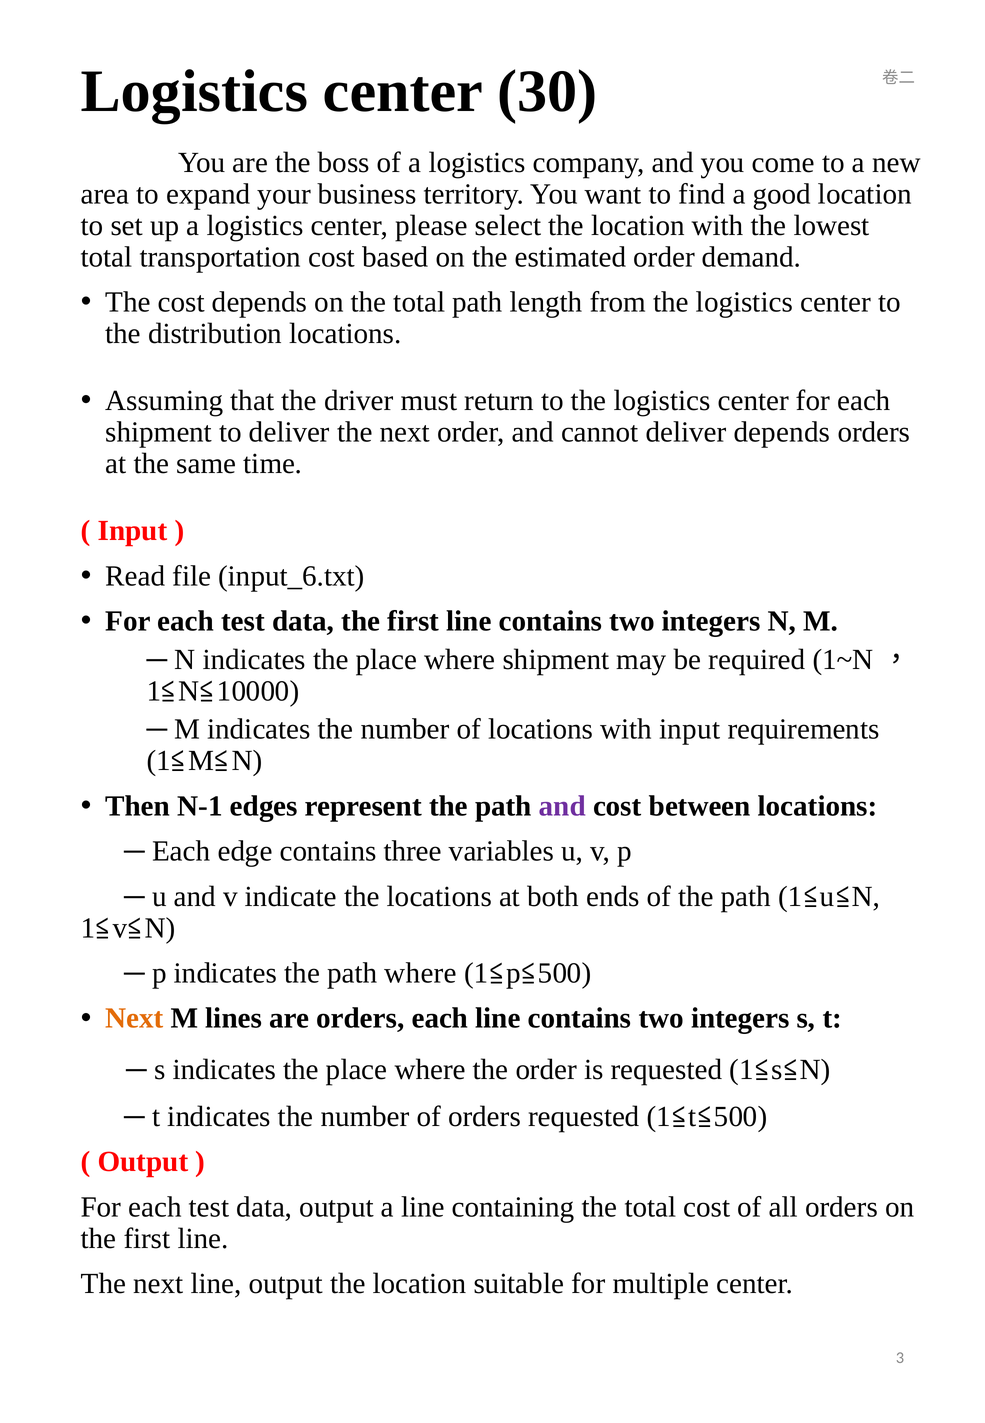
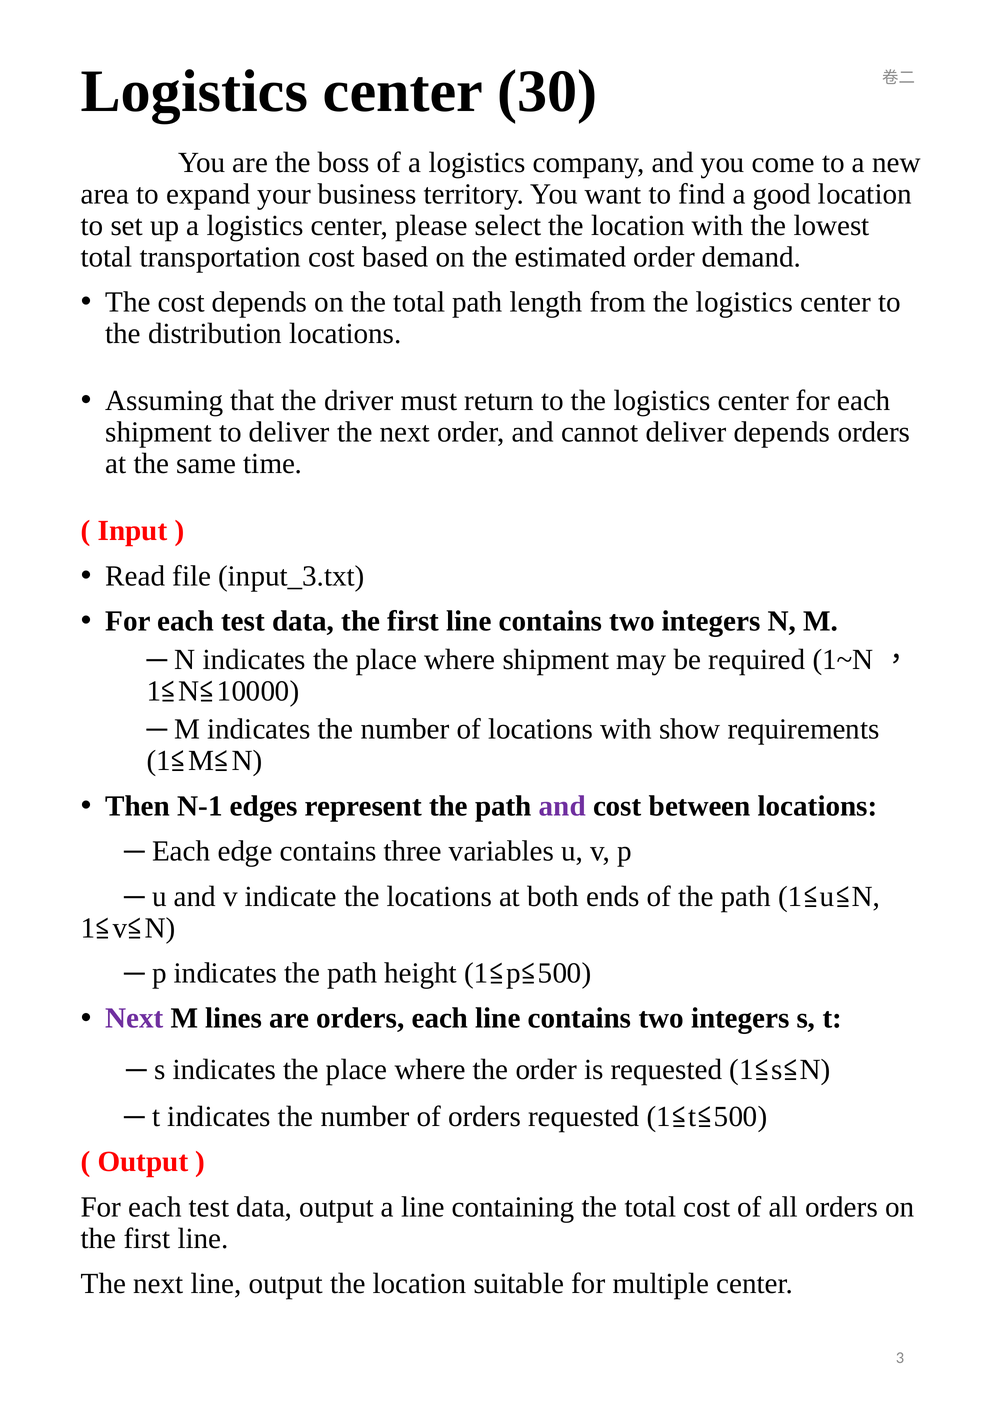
input_6.txt: input_6.txt -> input_3.txt (291, 576)
with input: input -> show (690, 729)
path where: where -> height (421, 973)
Next colour: orange -> purple (135, 1018)
